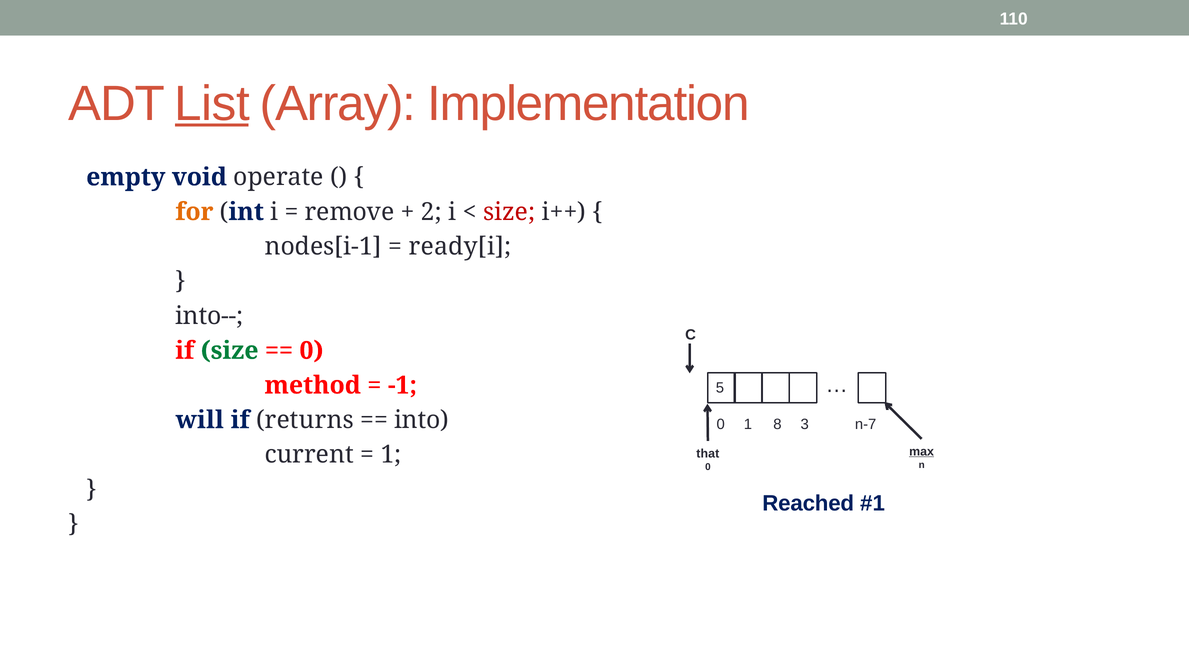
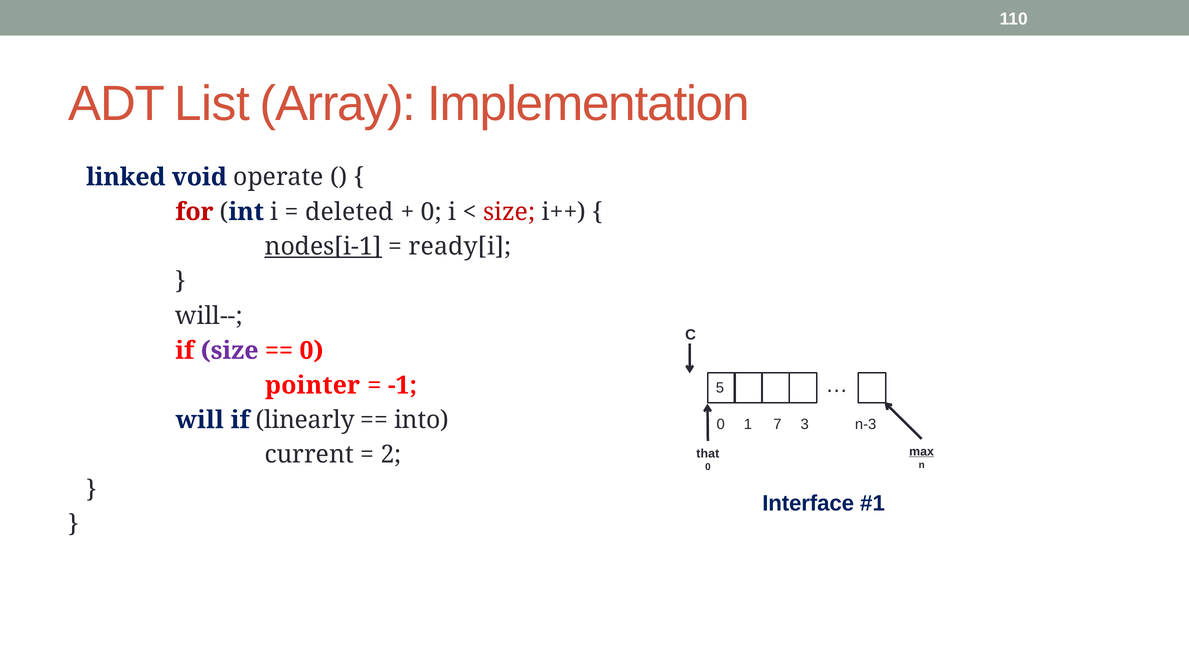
List underline: present -> none (212, 104)
empty: empty -> linked (126, 177)
for colour: orange -> red (194, 212)
remove: remove -> deleted (349, 212)
2: 2 -> 0 (431, 212)
nodes[i-1 underline: none -> present (323, 246)
into--: into-- -> will-- (209, 316)
size colour: green -> purple (230, 351)
method: method -> pointer (313, 385)
returns: returns -> linearly (305, 420)
8: 8 -> 7 (777, 424)
n-7: n-7 -> n-3 (866, 424)
1: 1 -> 2 (391, 455)
Reached: Reached -> Interface (808, 503)
